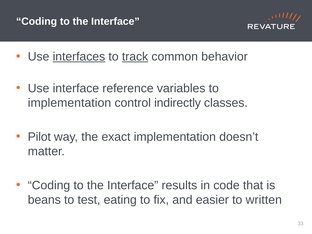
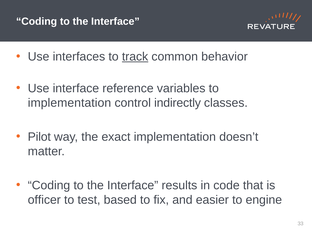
interfaces underline: present -> none (79, 57)
beans: beans -> officer (44, 200)
eating: eating -> based (120, 200)
written: written -> engine (264, 200)
